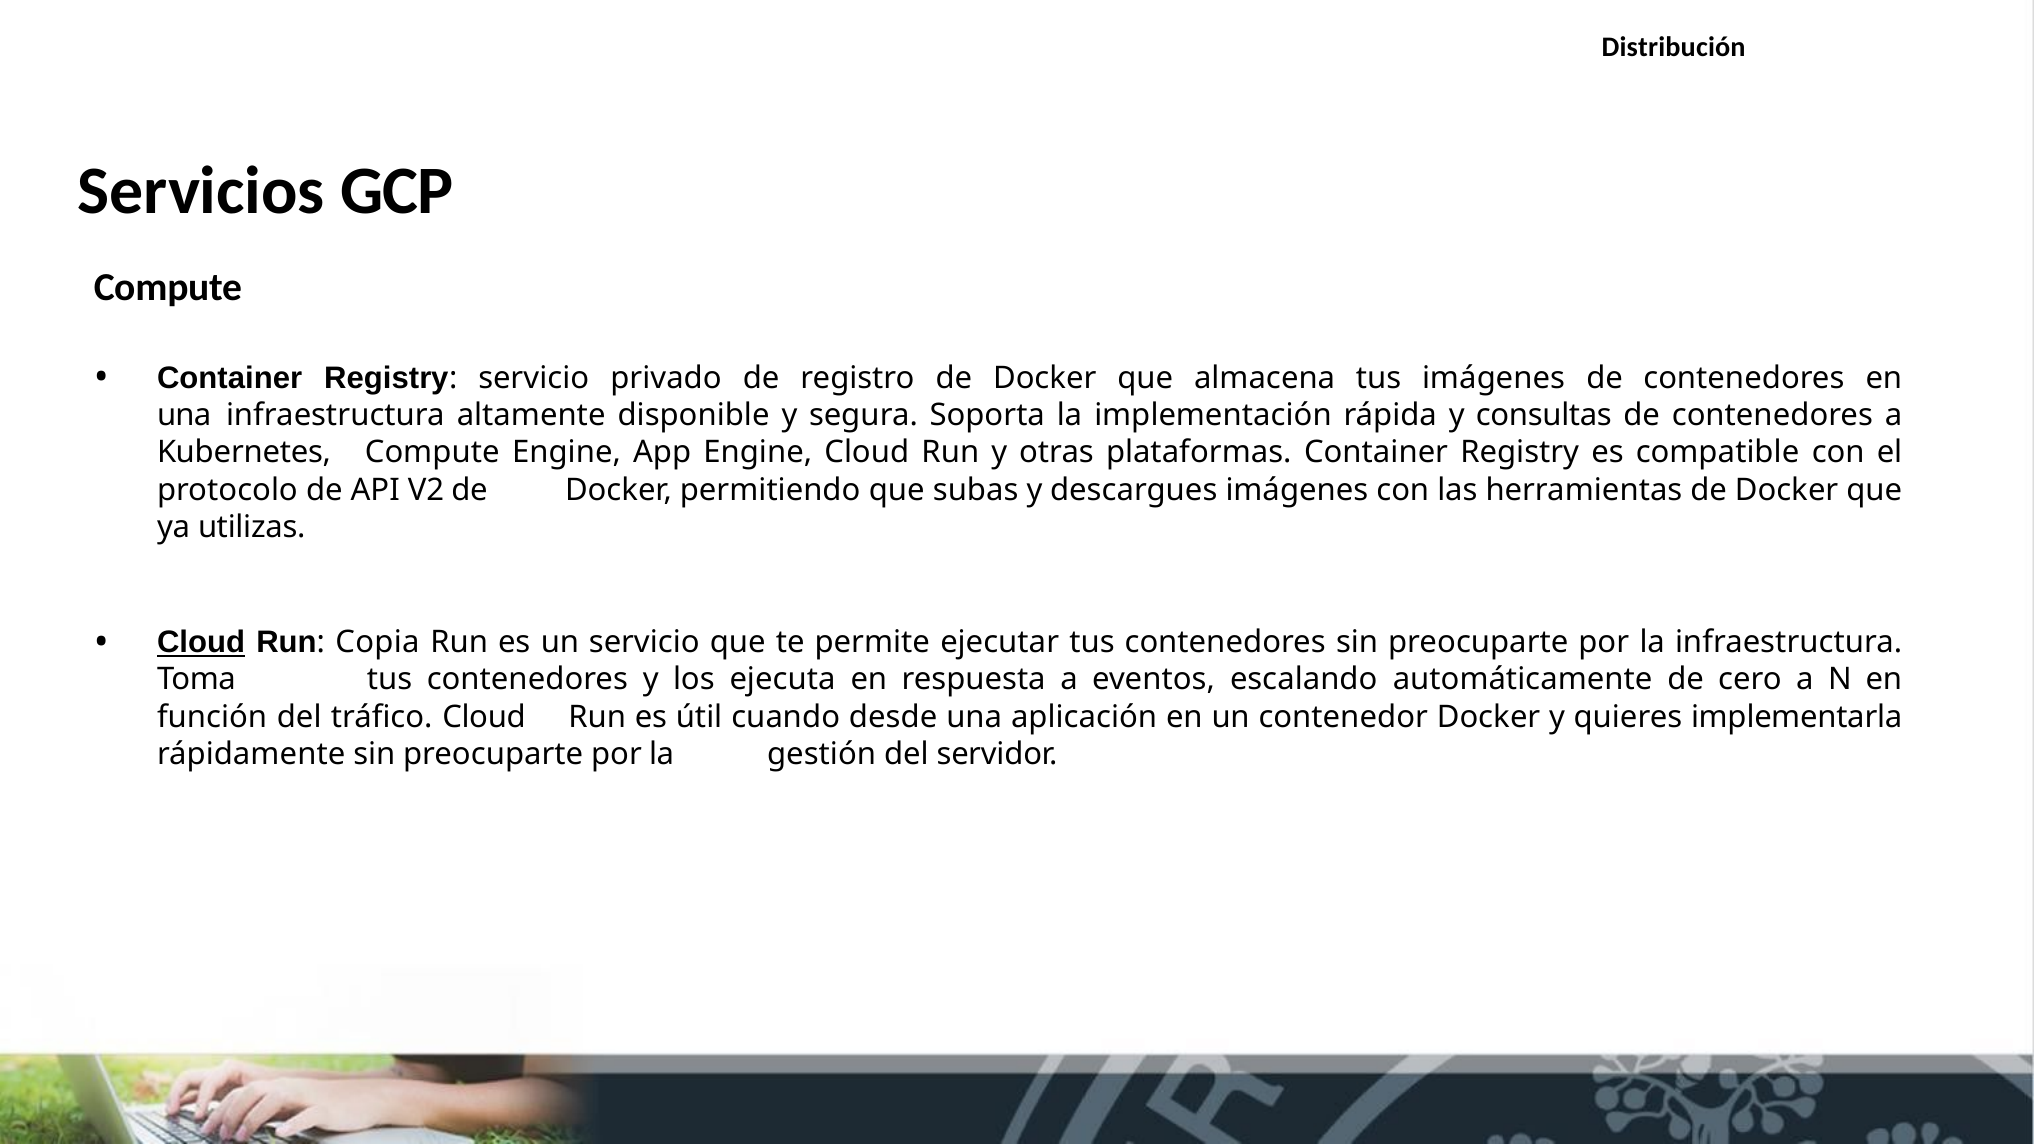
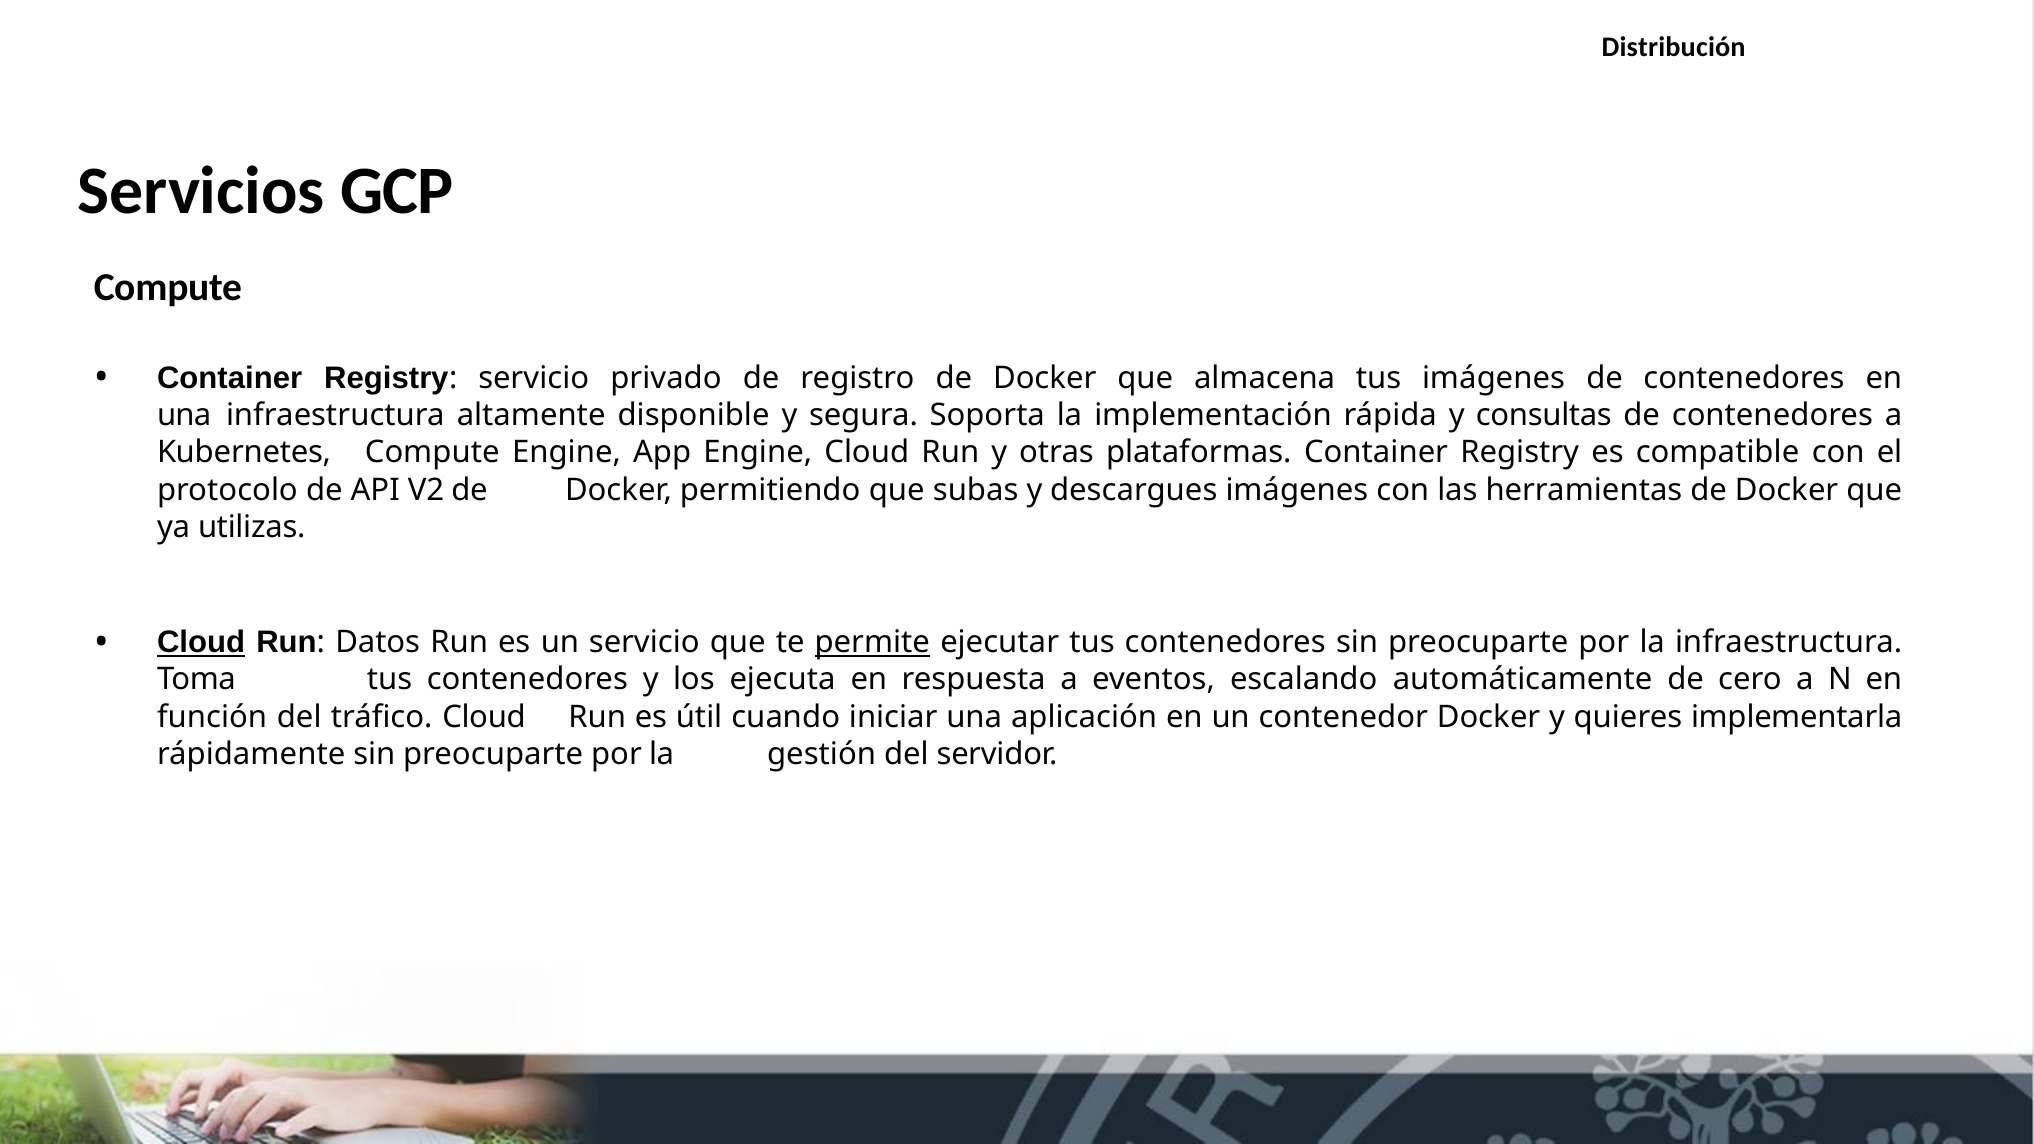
Copia: Copia -> Datos (378, 642)
permite underline: none -> present (872, 642)
desde: desde -> iniciar (893, 717)
